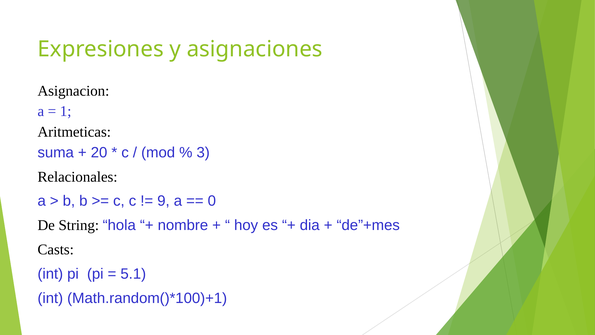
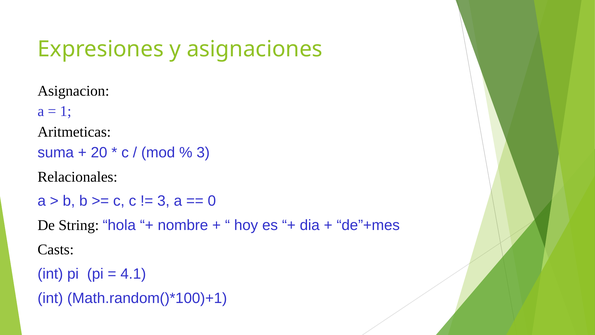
9: 9 -> 3 (163, 201)
5.1: 5.1 -> 4.1 (133, 274)
